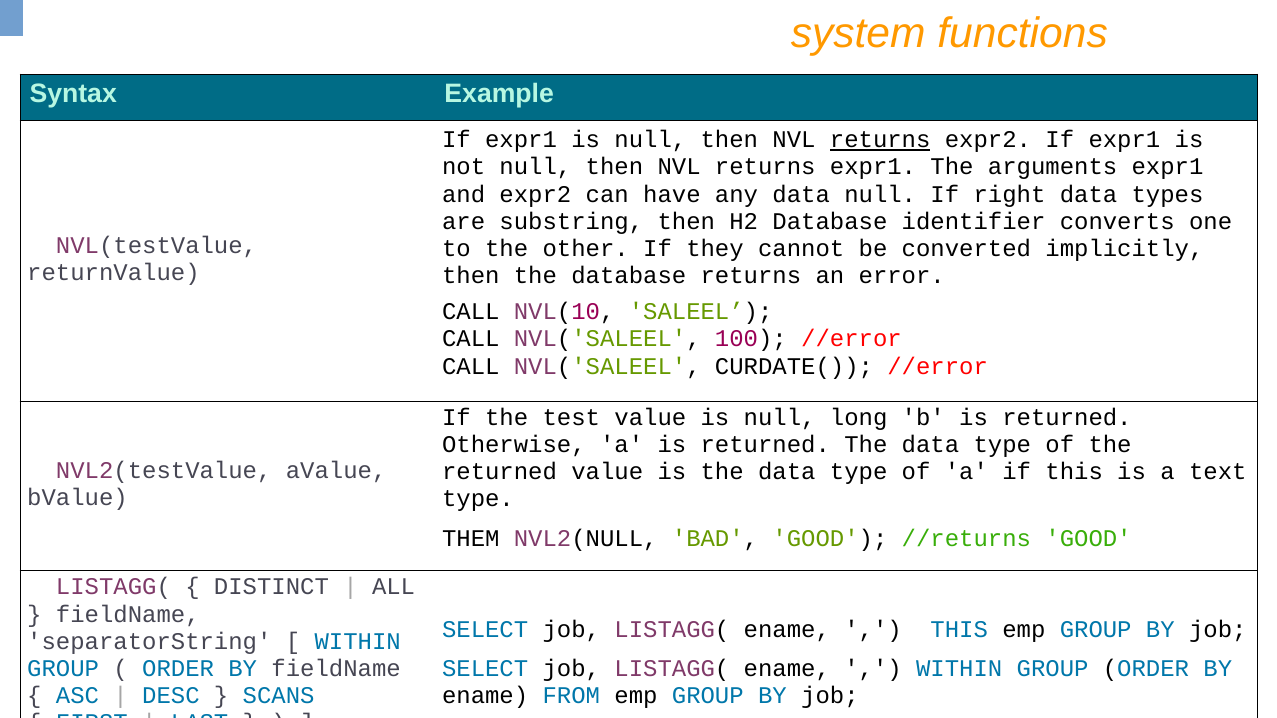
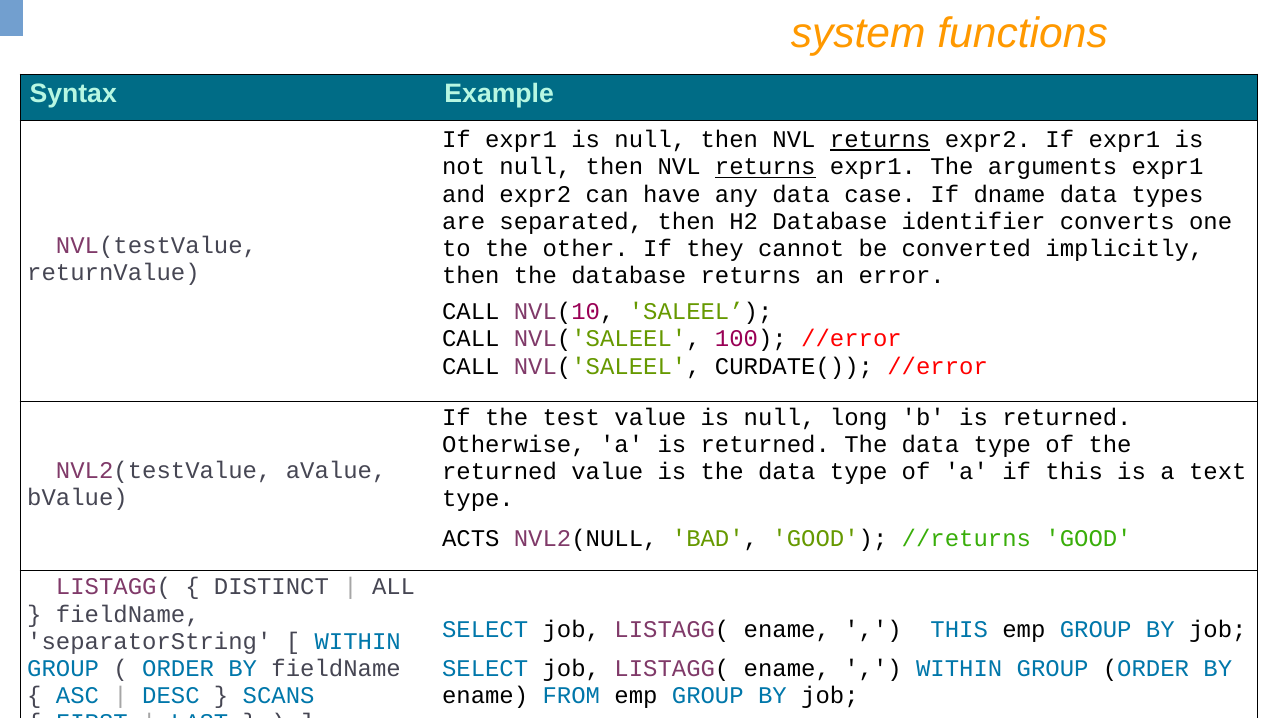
returns underline: none -> present (765, 167)
data null: null -> case (880, 194)
right: right -> dname (1009, 194)
substring: substring -> separated (571, 221)
THEM: THEM -> ACTS (471, 539)
